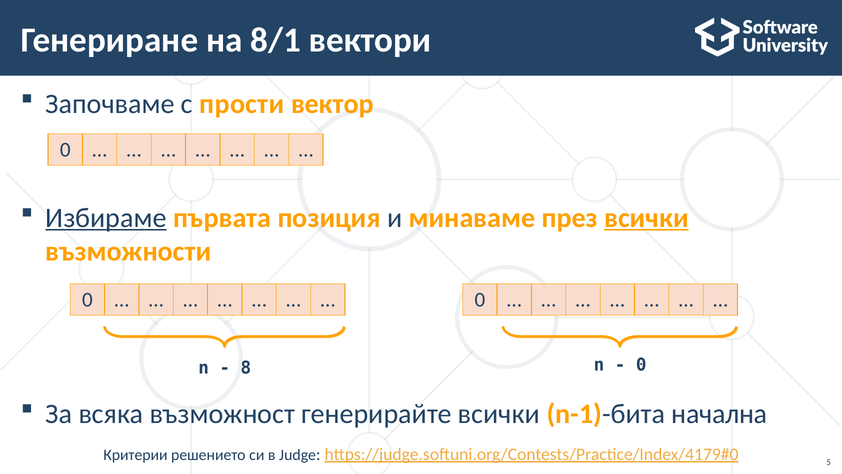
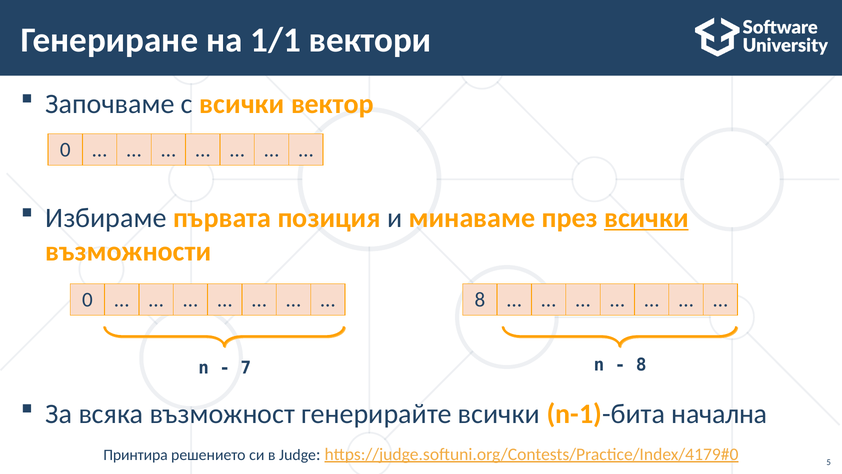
8/1: 8/1 -> 1/1 (276, 40)
с прости: прости -> всички (242, 104)
Избираме underline: present -> none (106, 218)
0: 0 -> 8 (480, 300)
8: 8 -> 7 (246, 368)
0: 0 -> 8 (641, 365)
Критерии: Критерии -> Принтира (135, 454)
